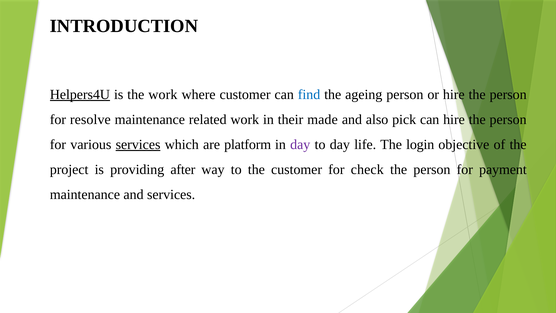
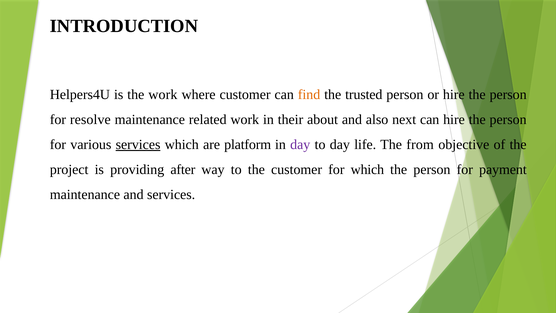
Helpers4U underline: present -> none (80, 94)
find colour: blue -> orange (309, 94)
ageing: ageing -> trusted (364, 94)
made: made -> about (323, 119)
pick: pick -> next (404, 119)
login: login -> from (420, 144)
for check: check -> which (367, 169)
